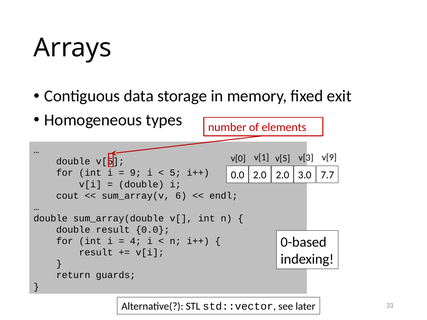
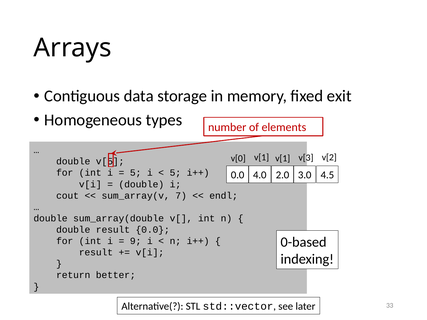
v[1 v[5: v[5 -> v[1 (283, 158)
v[9: v[9 -> v[2 (329, 158)
9: 9 -> 5 (136, 173)
0.0 2.0: 2.0 -> 4.0 (260, 175)
7.7: 7.7 -> 4.5 (327, 175)
6: 6 -> 7 (181, 196)
4: 4 -> 9 (136, 241)
guards: guards -> better (116, 275)
